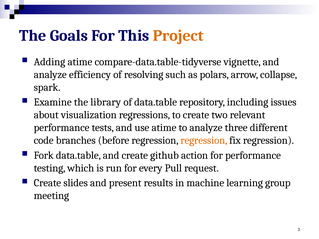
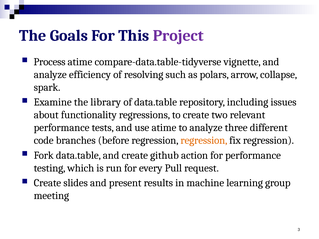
Project colour: orange -> purple (178, 36)
Adding: Adding -> Process (50, 62)
visualization: visualization -> functionality (89, 115)
